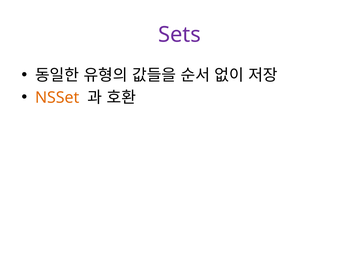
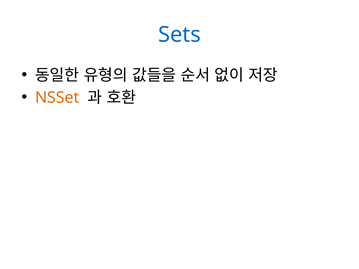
Sets colour: purple -> blue (179, 35)
